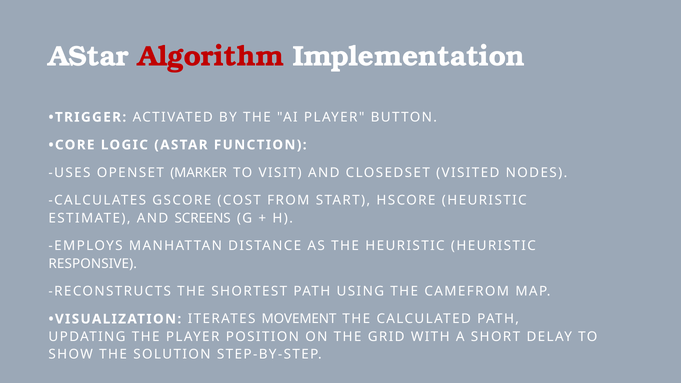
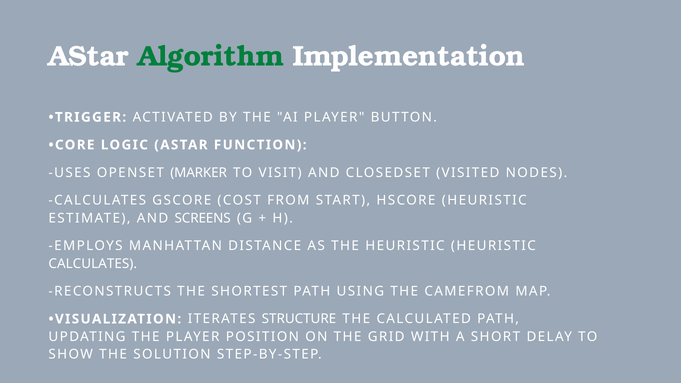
Algorithm colour: red -> green (211, 56)
RESPONSIVE: RESPONSIVE -> CALCULATES (93, 264)
MOVEMENT: MOVEMENT -> STRUCTURE (299, 319)
